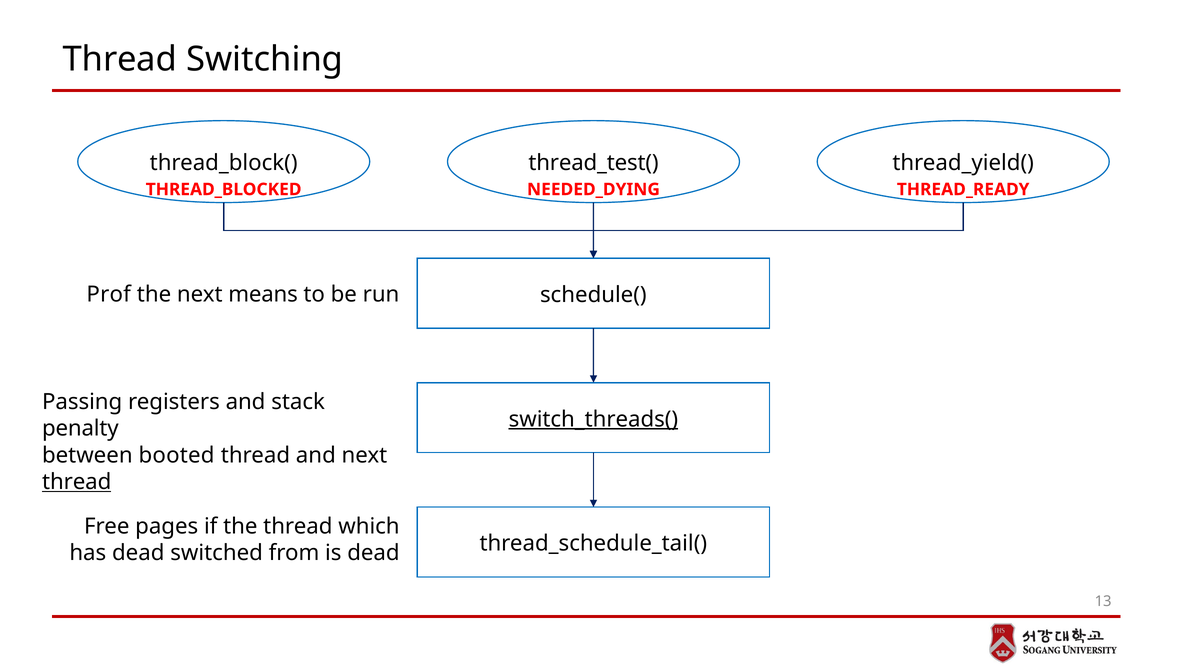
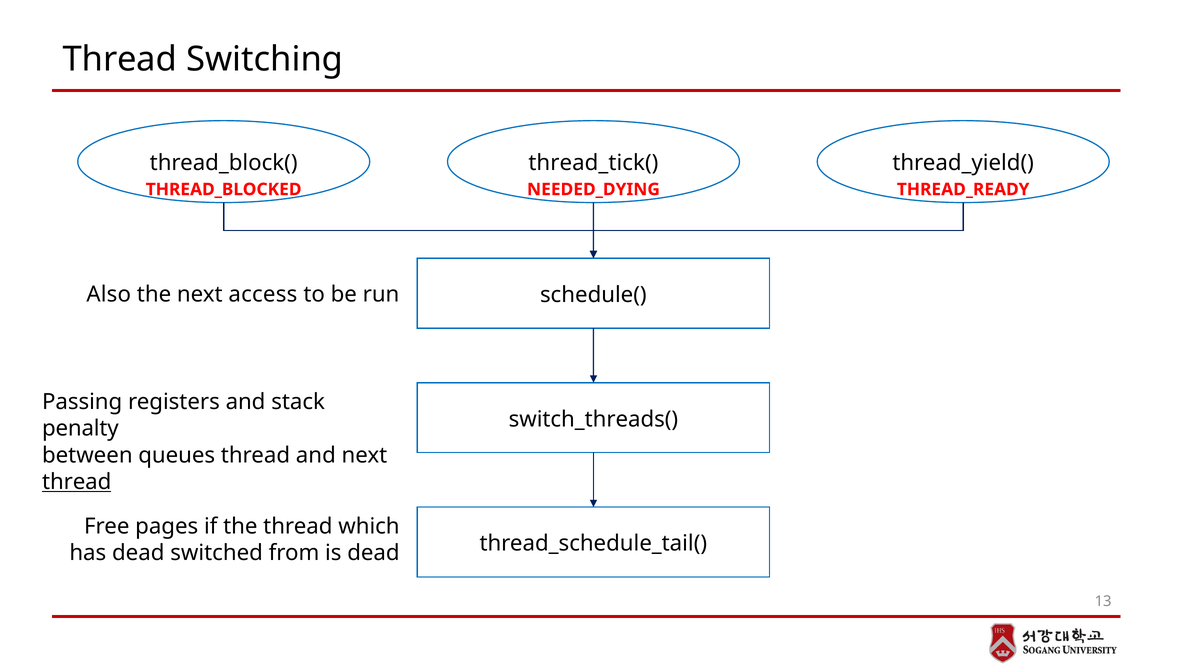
thread_test(: thread_test( -> thread_tick( (593, 163)
Prof: Prof -> Also (109, 294)
means: means -> access (263, 294)
switch_threads( underline: present -> none (593, 419)
booted: booted -> queues (177, 455)
